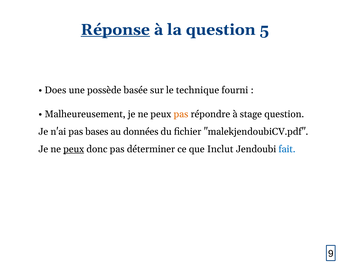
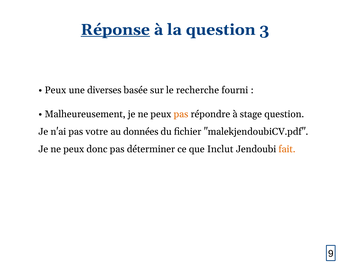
5: 5 -> 3 (264, 30)
Does: Does -> Peux (55, 90)
possède: possède -> diverses (104, 90)
technique: technique -> recherche (198, 90)
bases: bases -> votre (97, 131)
peux underline: present -> none (74, 149)
fait colour: blue -> orange (287, 149)
